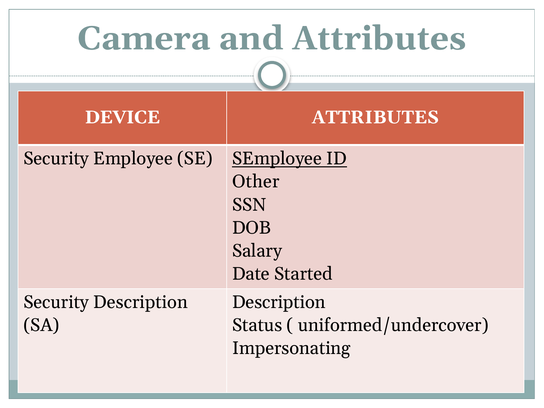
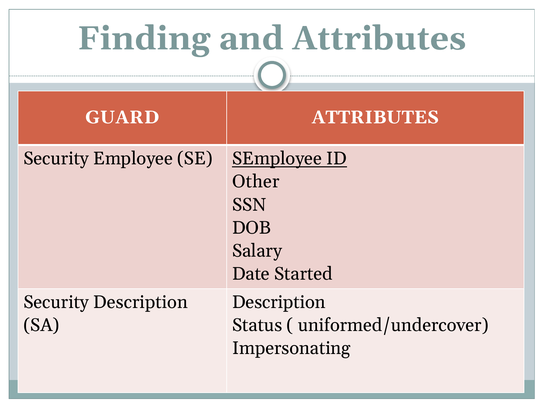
Camera: Camera -> Finding (144, 38)
DEVICE: DEVICE -> GUARD (122, 117)
